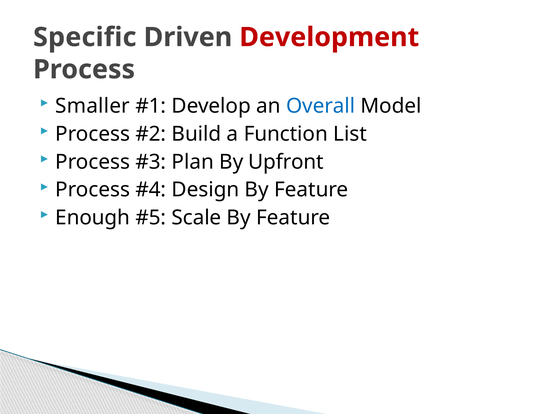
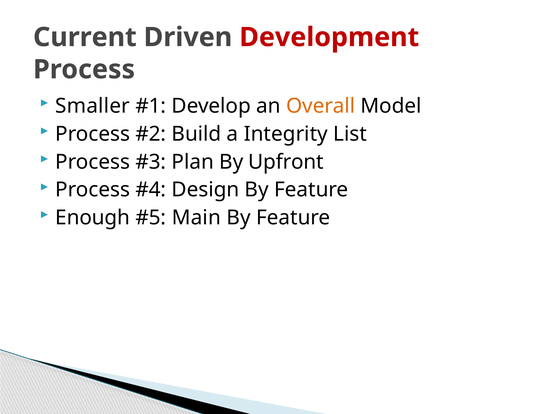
Specific: Specific -> Current (85, 37)
Overall colour: blue -> orange (321, 106)
Function: Function -> Integrity (286, 134)
Scale: Scale -> Main (196, 218)
